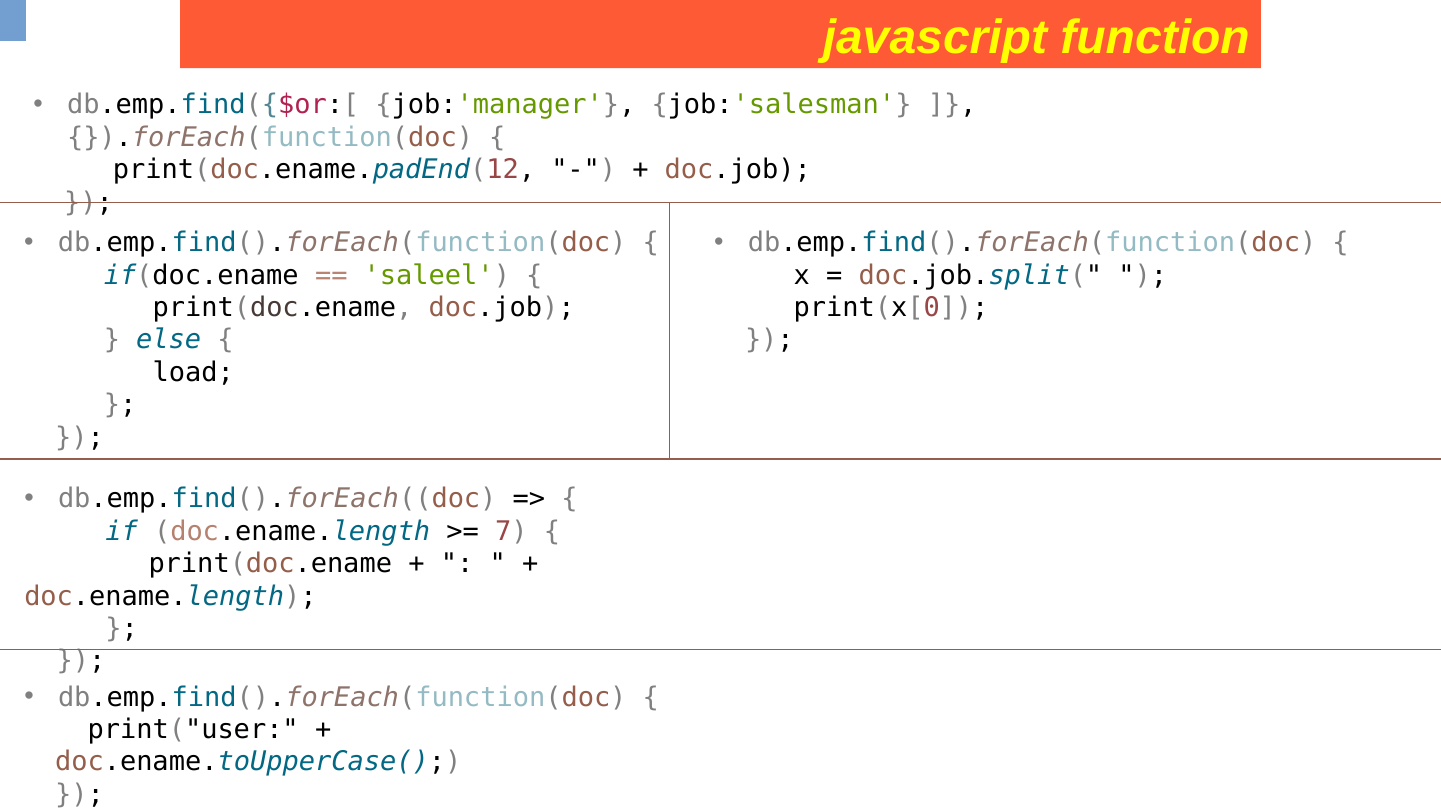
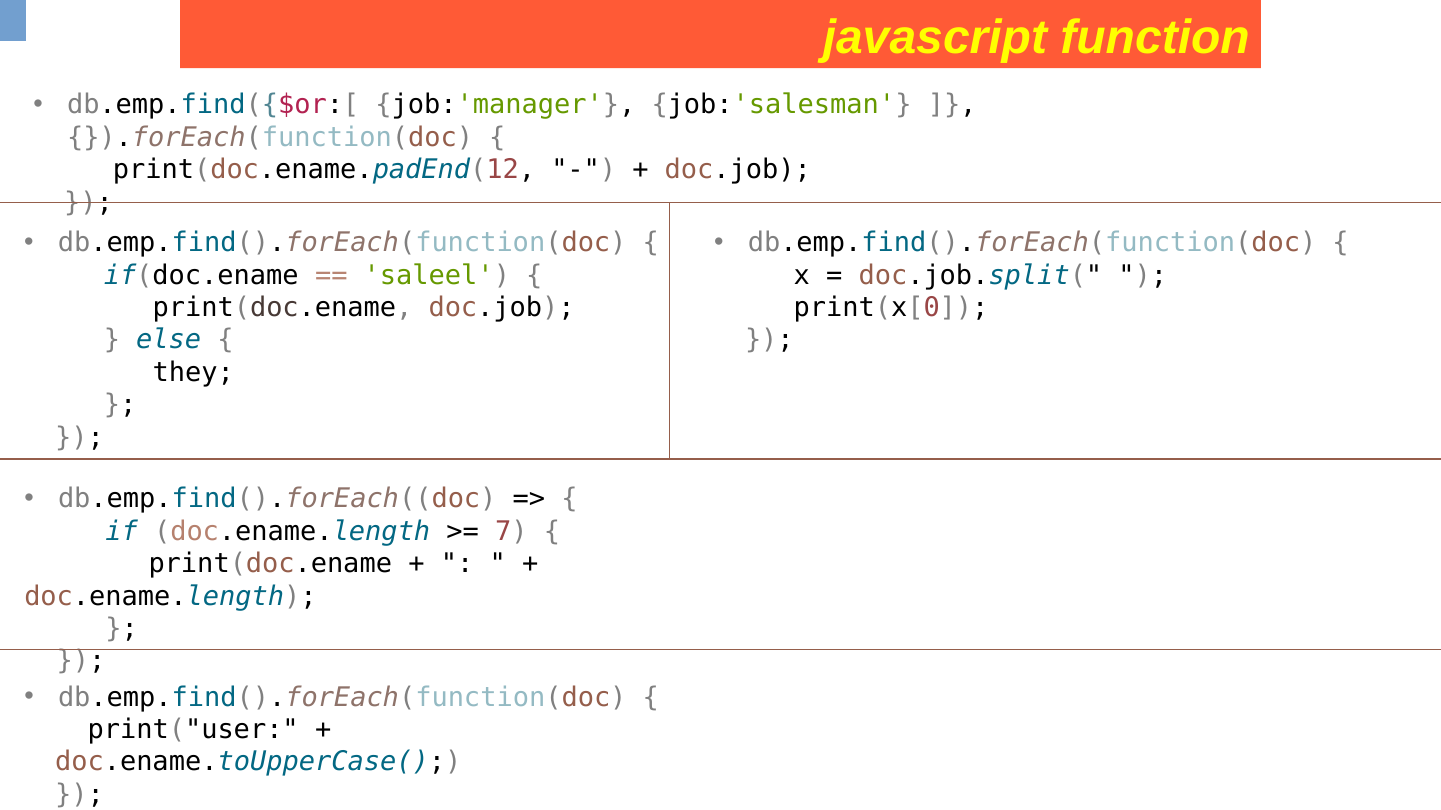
load: load -> they (193, 373)
